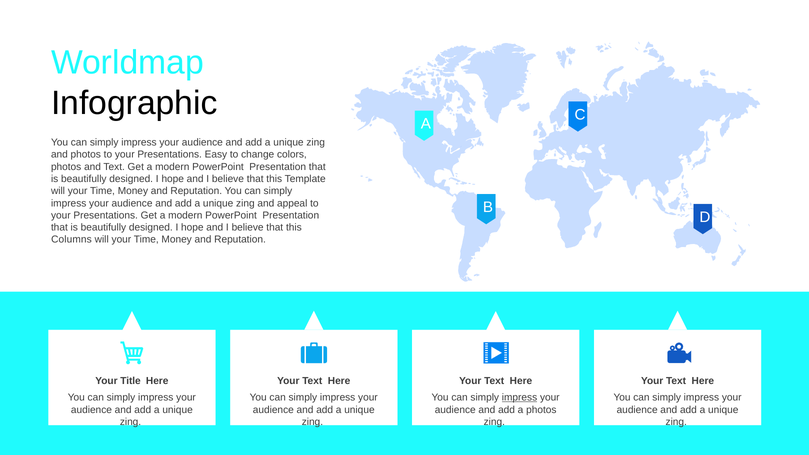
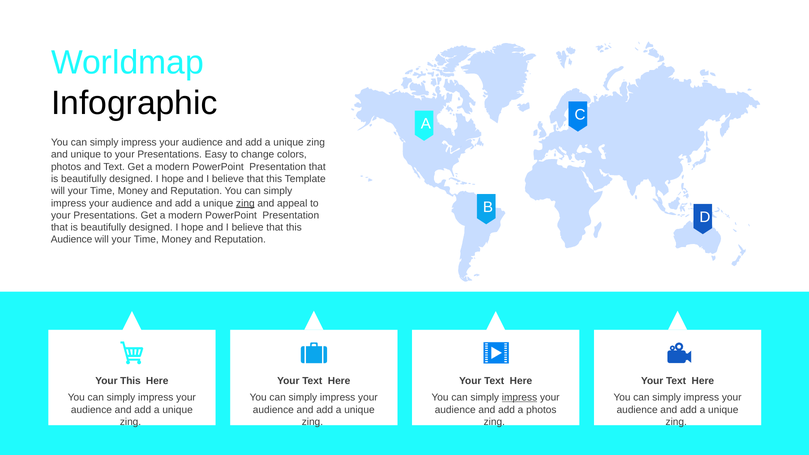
and photos: photos -> unique (86, 155)
zing underline: none -> present (245, 203)
Columns: Columns -> Audience (72, 240)
Your Title: Title -> This (130, 381)
